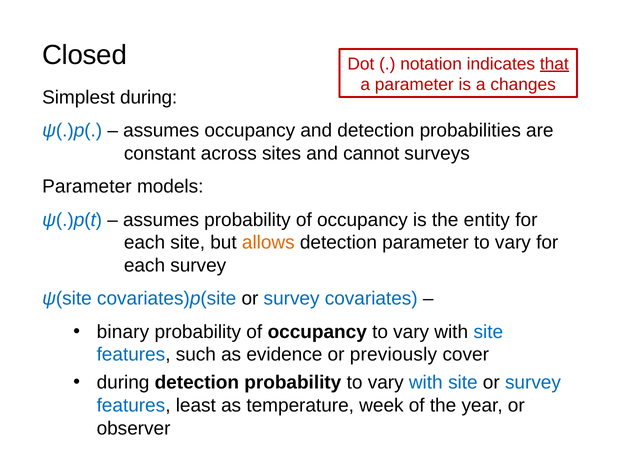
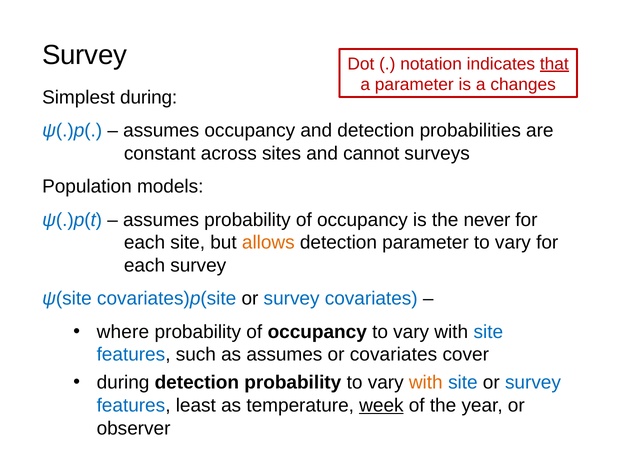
Closed: Closed -> Survey (85, 55)
Parameter: Parameter -> Population (87, 187)
entity: entity -> never (487, 220)
binary: binary -> where (123, 332)
as evidence: evidence -> assumes (284, 355)
or previously: previously -> covariates (393, 355)
with colour: blue -> orange (426, 383)
week underline: none -> present (381, 406)
